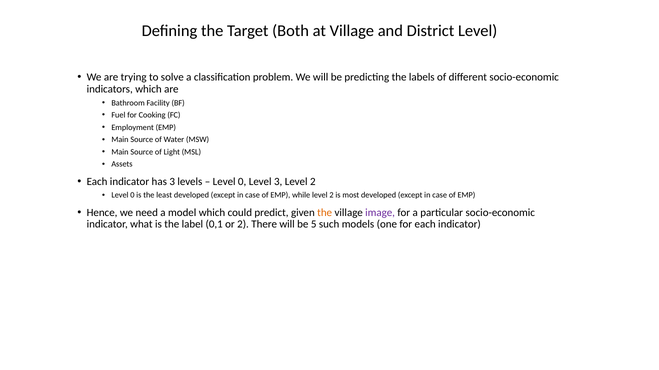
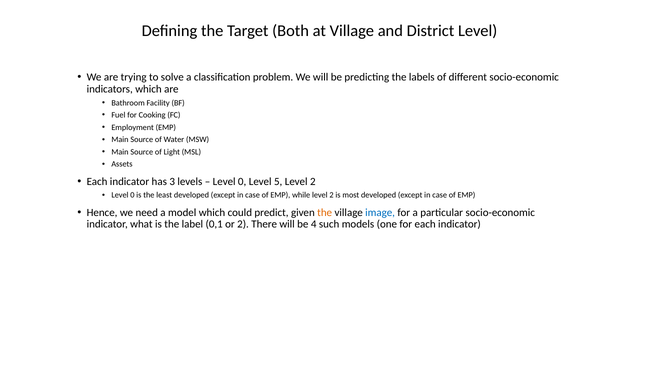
Level 3: 3 -> 5 (278, 182)
image colour: purple -> blue (380, 213)
5: 5 -> 4 (314, 225)
